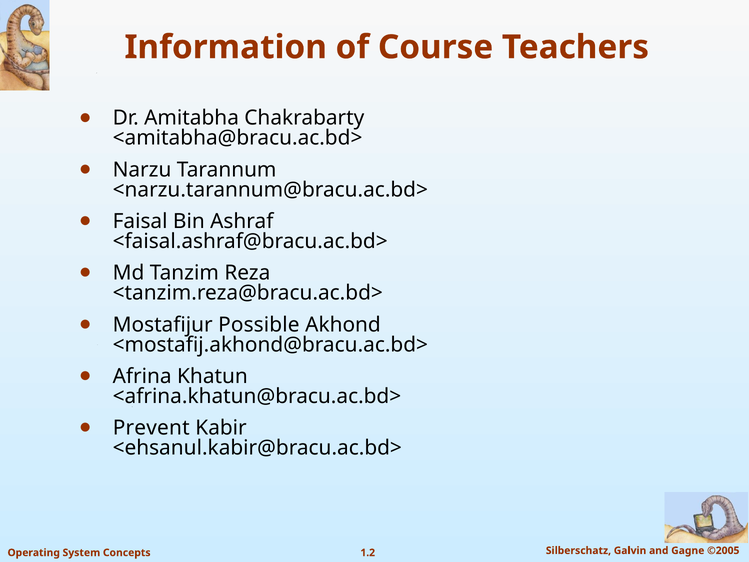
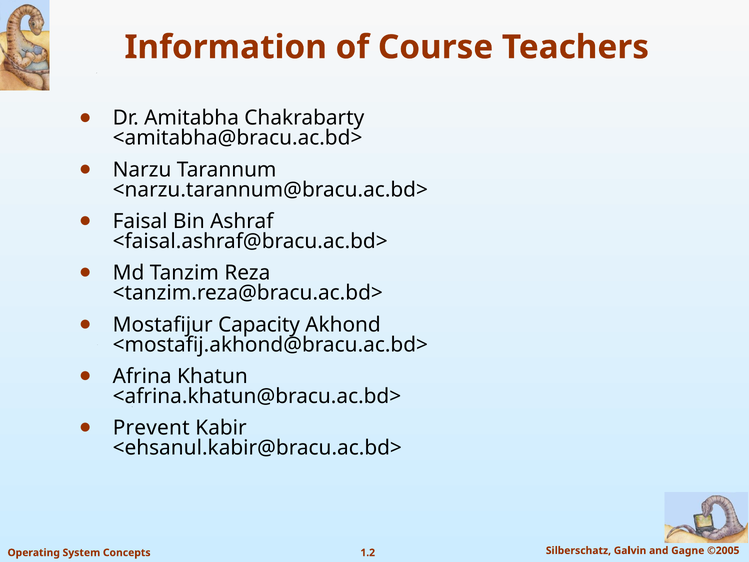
Possible: Possible -> Capacity (259, 324)
